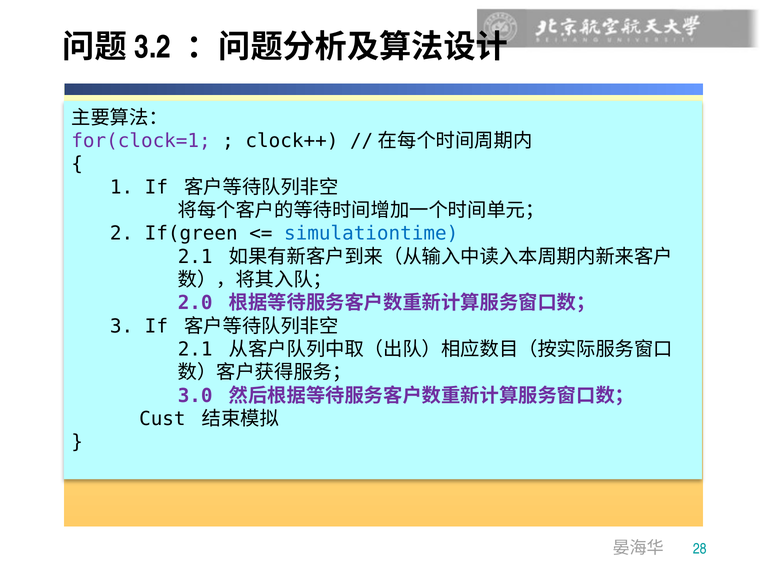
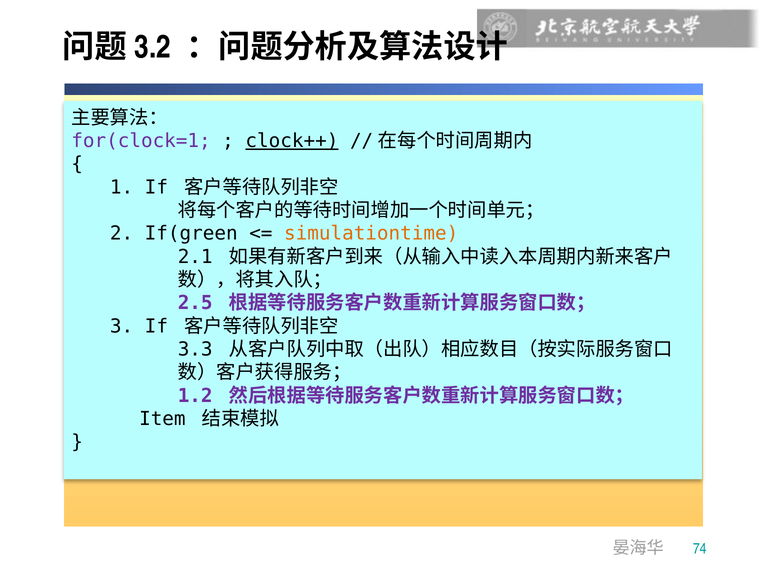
clock++ underline: none -> present (292, 141)
simulationtime colour: blue -> orange (371, 234)
2.0: 2.0 -> 2.5 (195, 303)
2.1: 2.1 -> 3.3 (195, 349)
3.0: 3.0 -> 1.2 (195, 396)
Cust: Cust -> Item (162, 419)
28: 28 -> 74 (700, 549)
